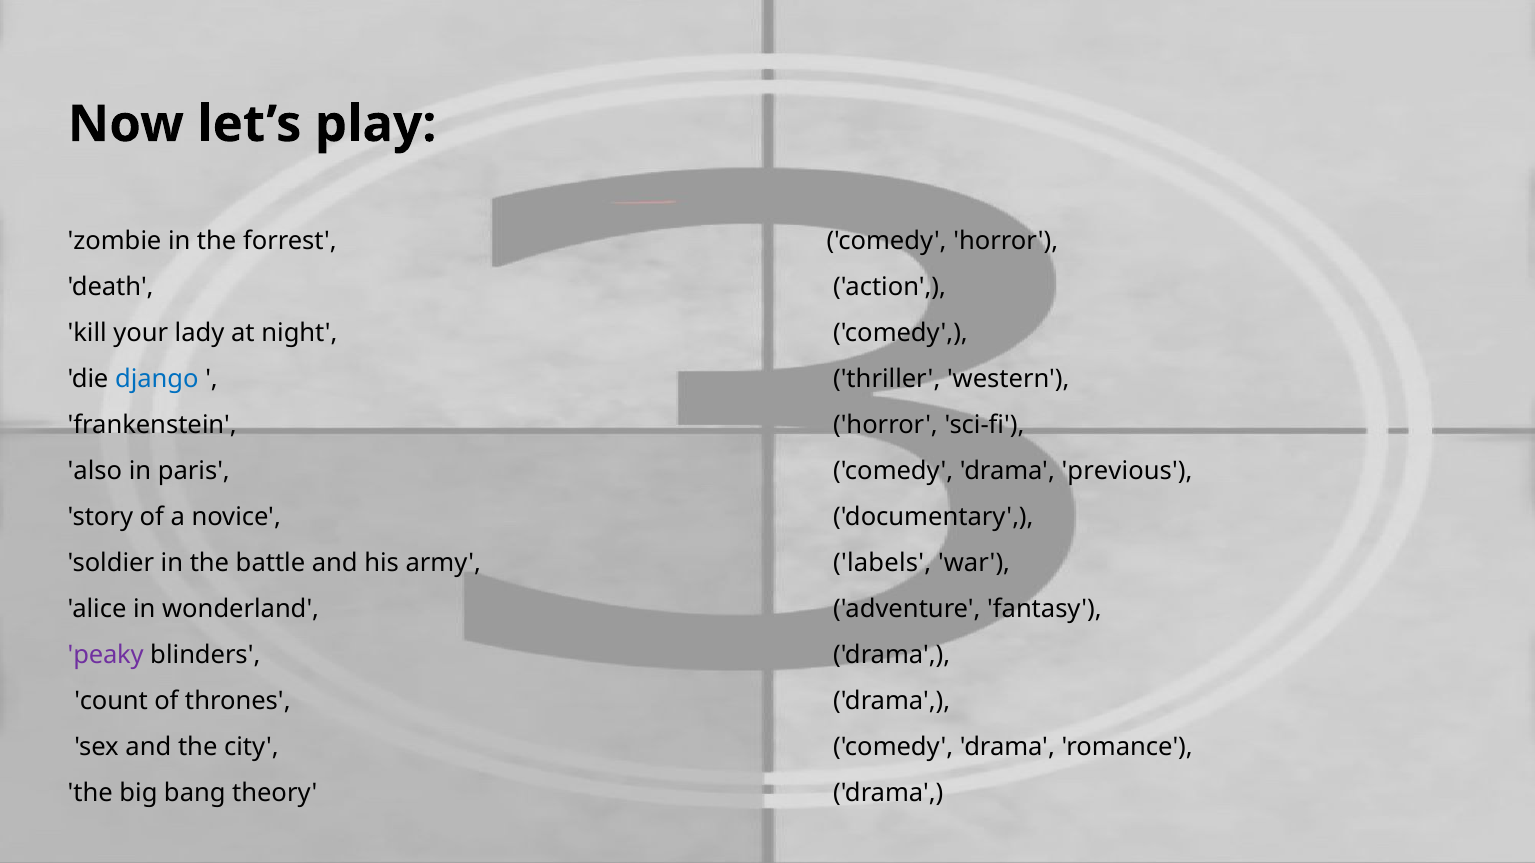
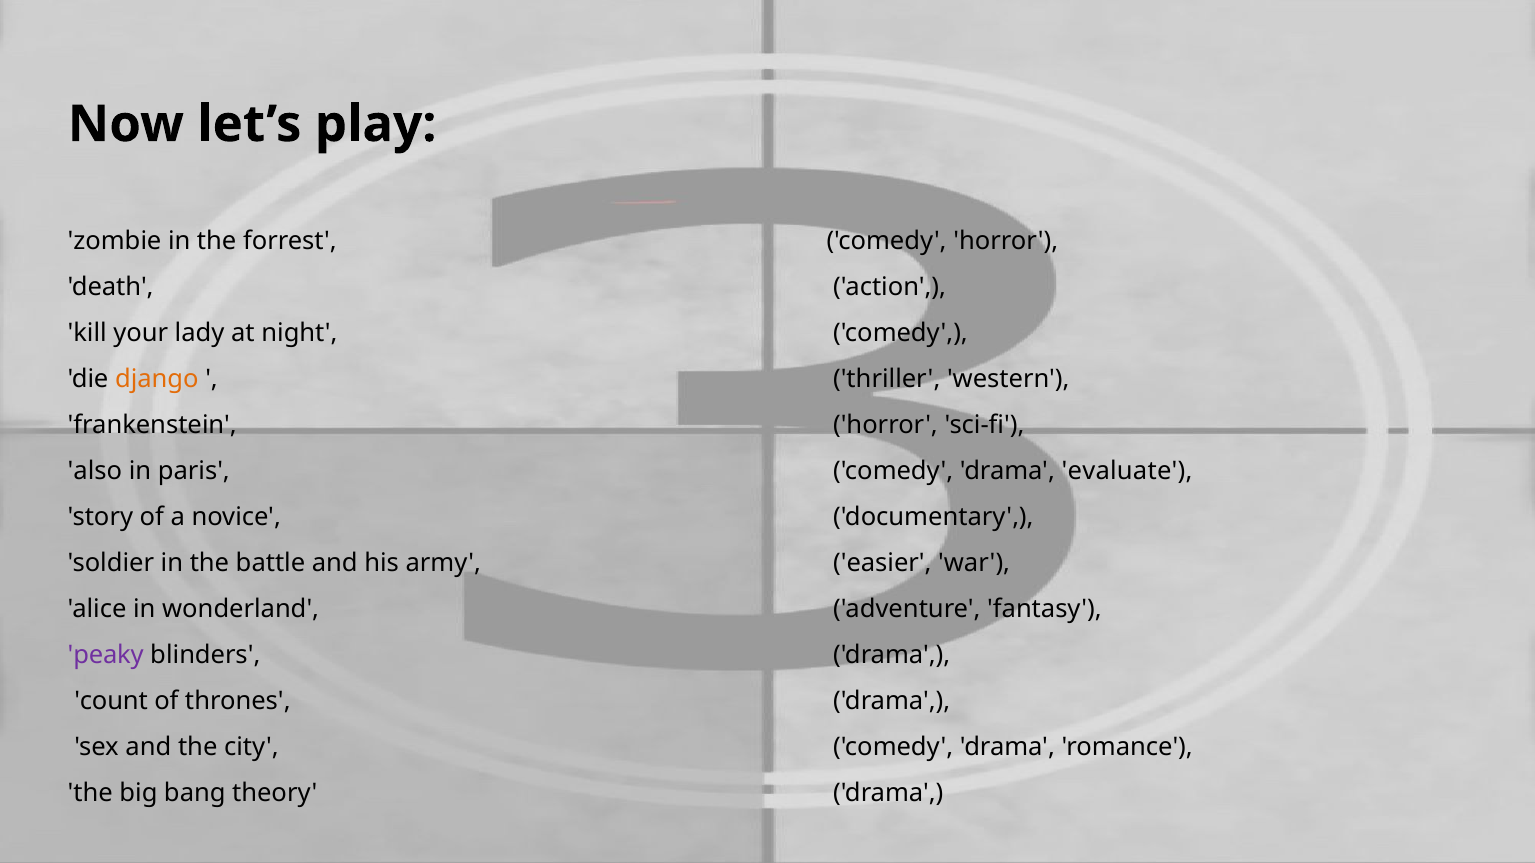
django colour: blue -> orange (157, 379)
previous: previous -> evaluate (1127, 472)
labels: labels -> easier (882, 564)
